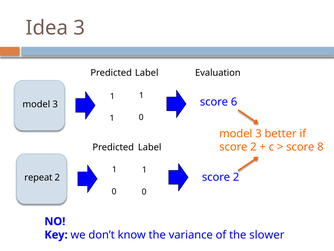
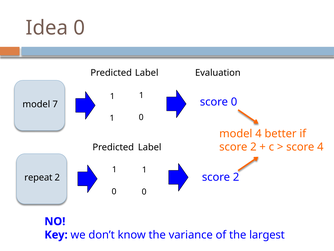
Idea 3: 3 -> 0 (79, 28)
score 6: 6 -> 0 (234, 102)
3: 3 -> 7 (55, 104)
3: 3 -> 4 (258, 133)
score 8: 8 -> 4 (320, 147)
slower: slower -> largest (267, 234)
